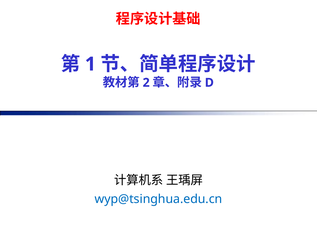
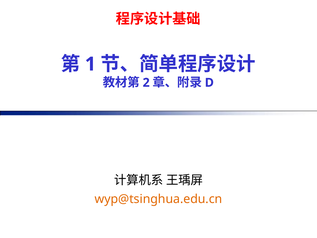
wyp@tsinghua.edu.cn colour: blue -> orange (159, 199)
